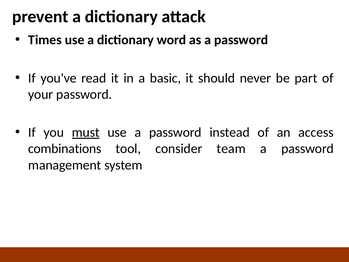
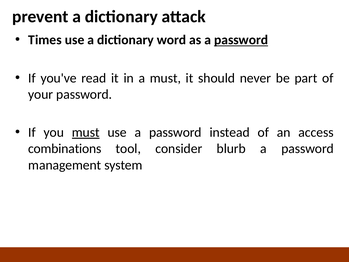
password underline: none -> present (241, 40)
a basic: basic -> must (165, 78)
team: team -> blurb (231, 149)
